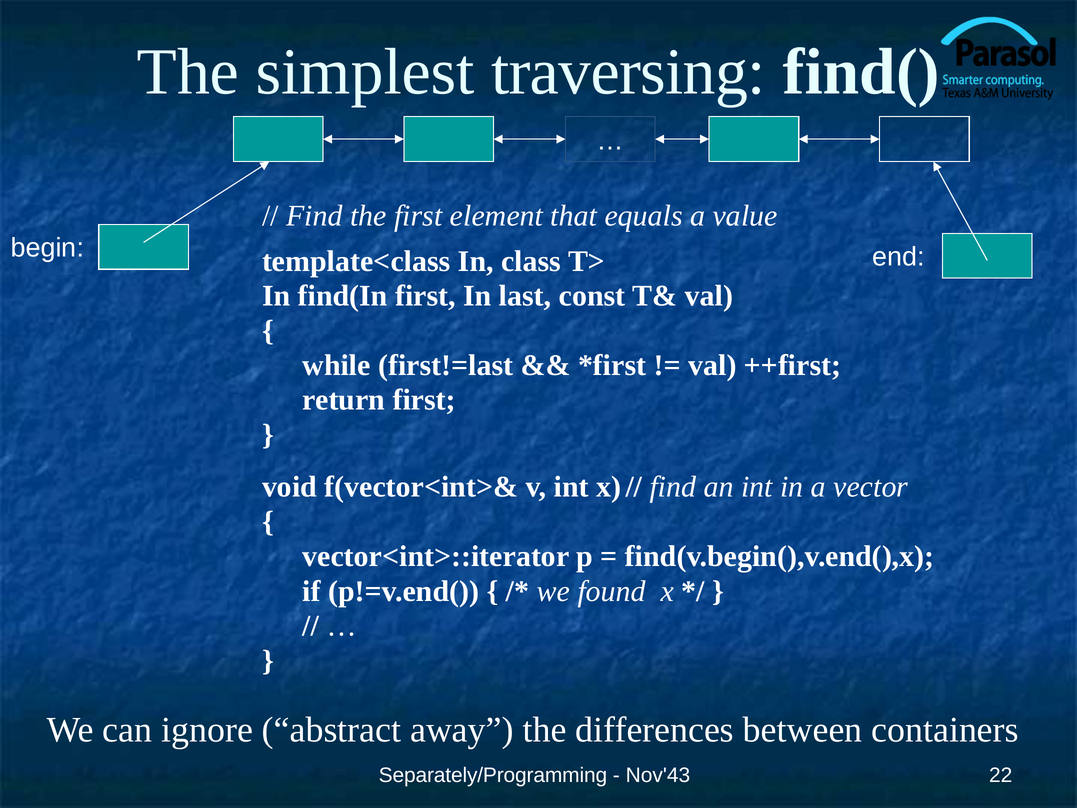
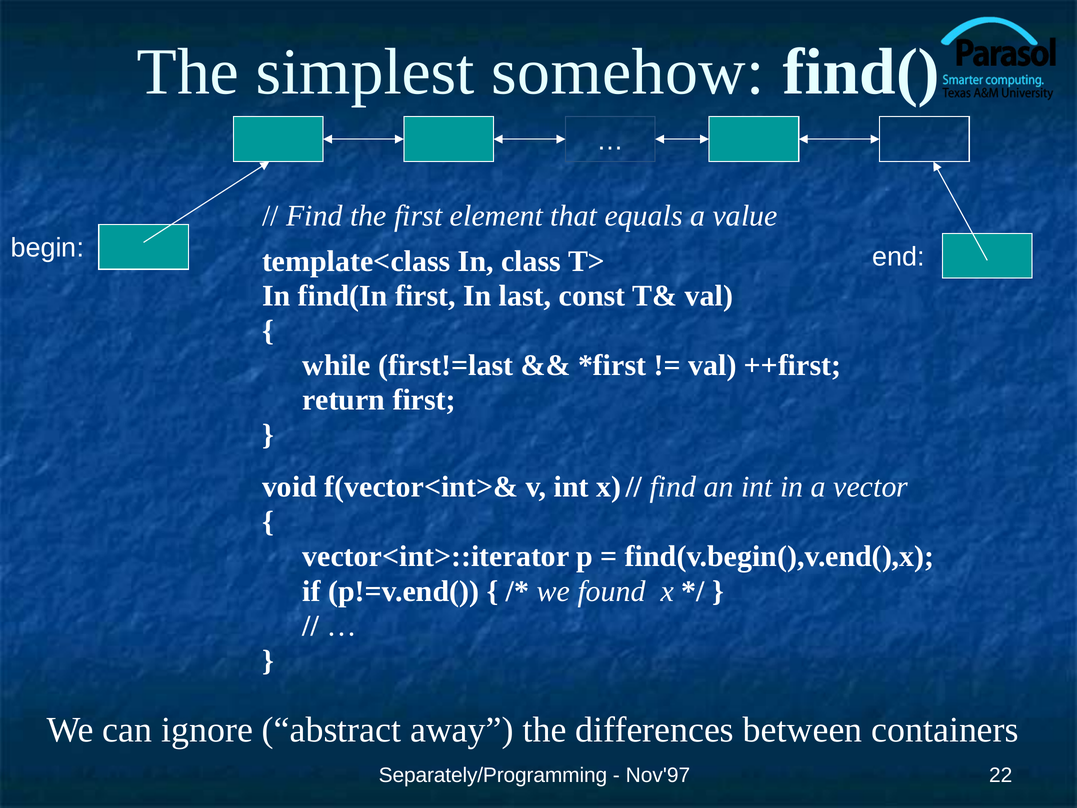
traversing: traversing -> somehow (628, 72)
Nov'43: Nov'43 -> Nov'97 (658, 775)
